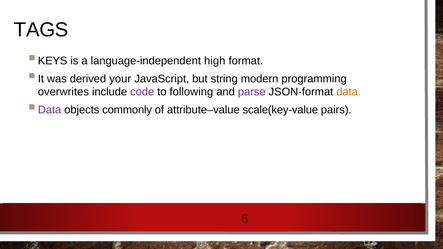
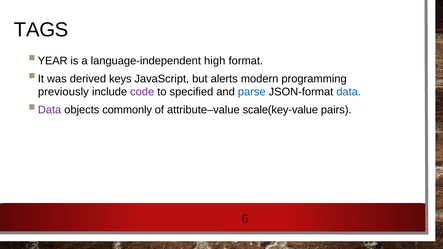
KEYS: KEYS -> YEAR (53, 61)
your: your -> keys (120, 79)
string: string -> alerts (224, 79)
overwrites: overwrites -> previously (63, 92)
following: following -> specified (191, 92)
parse colour: purple -> blue (252, 92)
data colour: orange -> blue (349, 92)
